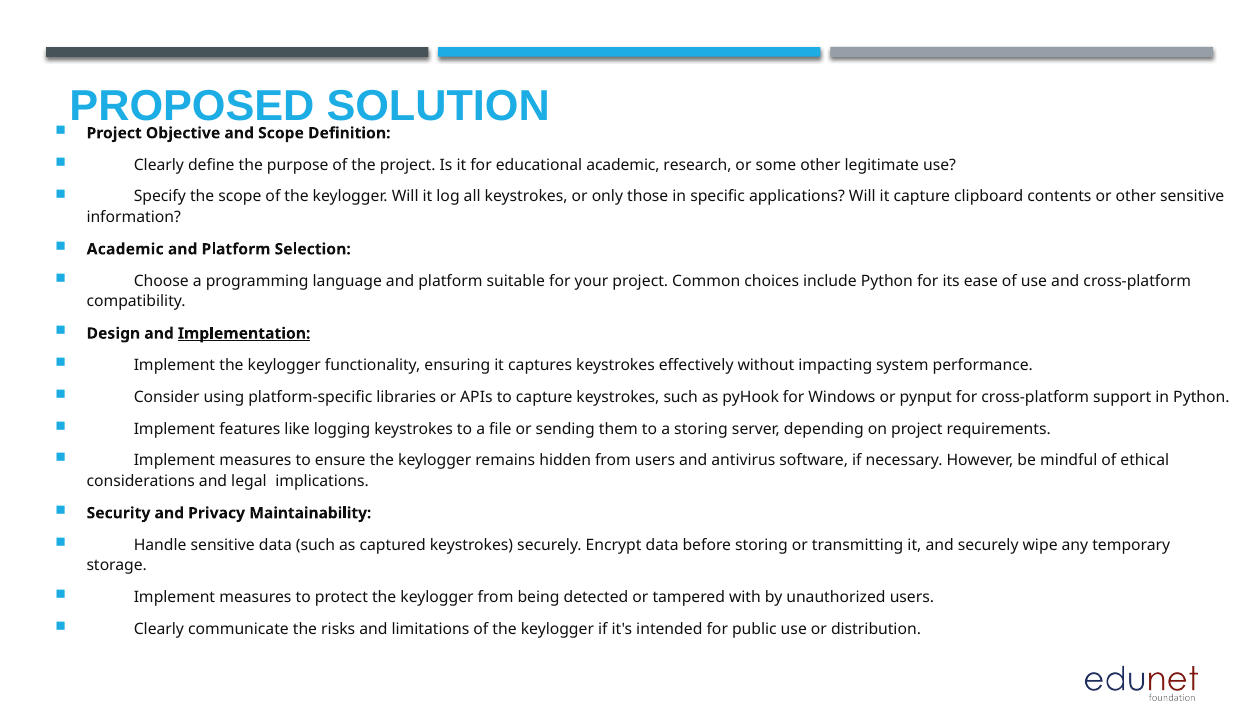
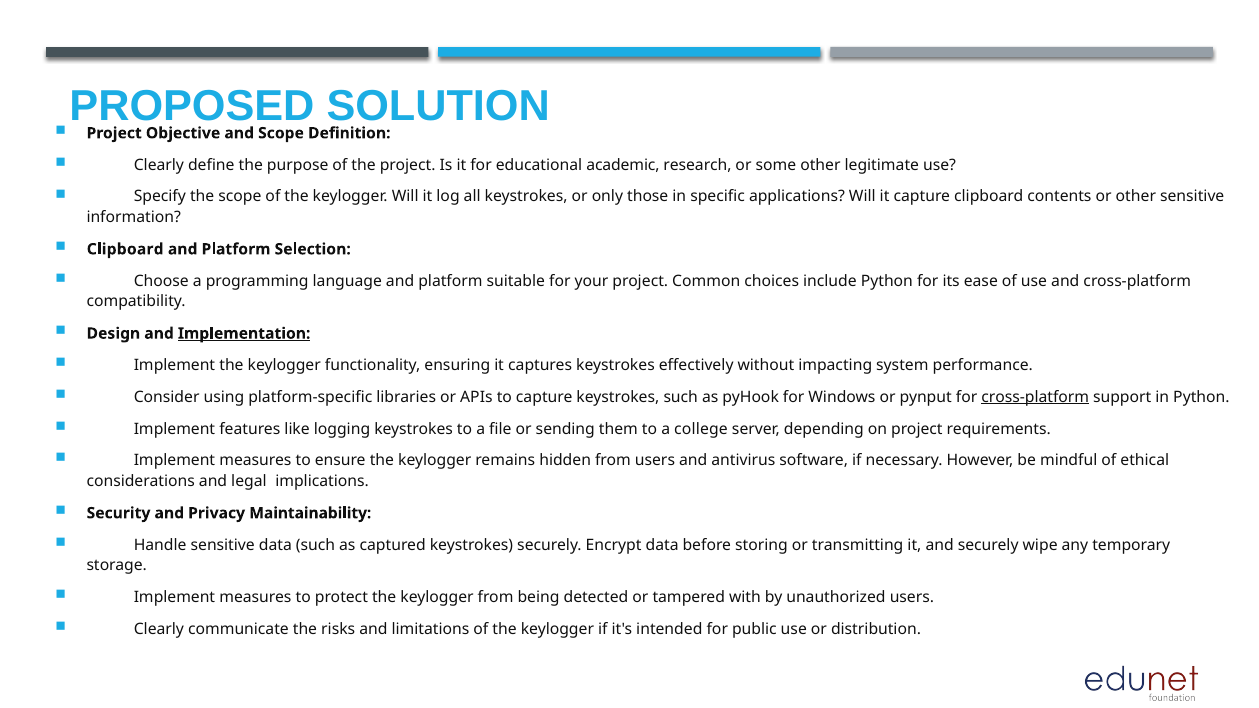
Academic: Academic -> Clipboard (125, 249)
cross-platform underline: none -> present (1035, 397)
a storing: storing -> college (701, 429)
